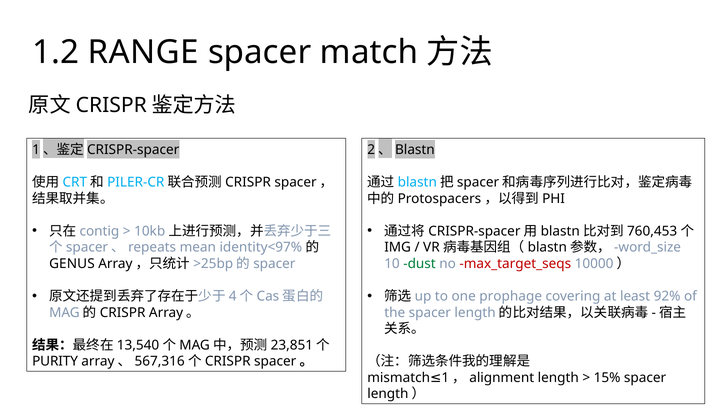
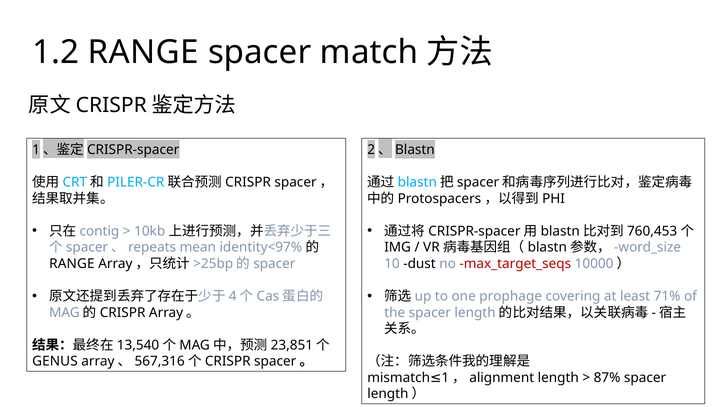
GENUS: GENUS -> RANGE (72, 264)
dust colour: green -> black (420, 264)
92%: 92% -> 71% (667, 296)
PURITY: PURITY -> GENUS (55, 362)
15%: 15% -> 87% (607, 378)
